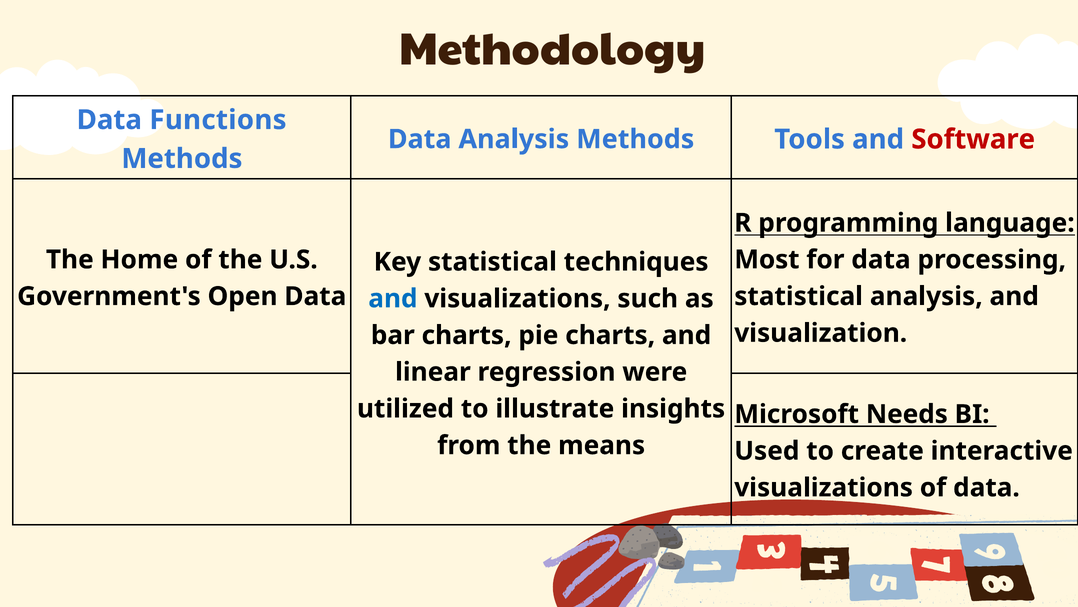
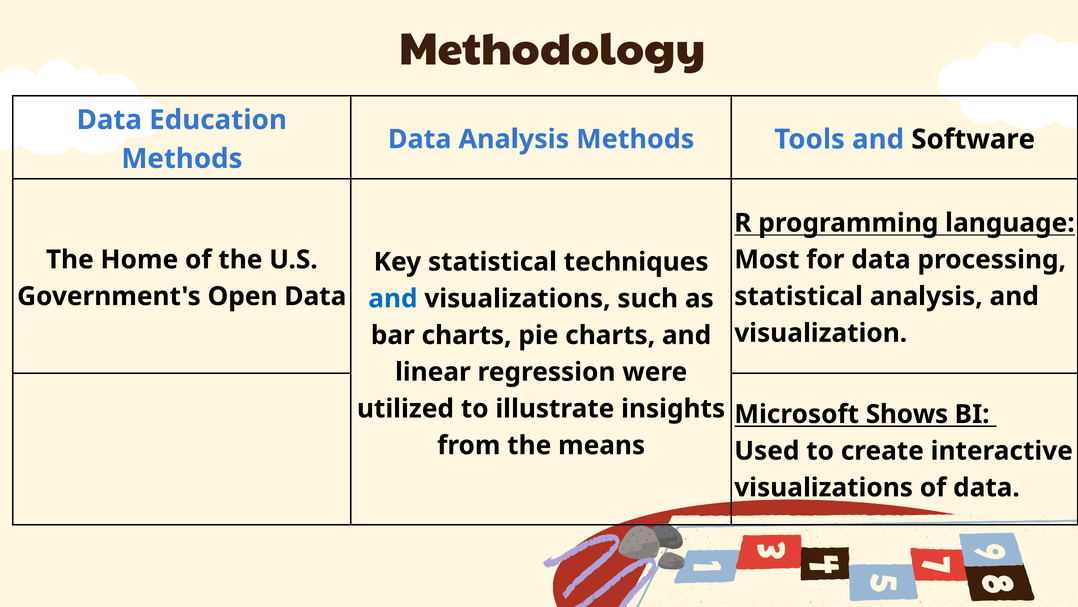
Functions: Functions -> Education (218, 120)
Software colour: red -> black (973, 139)
Needs: Needs -> Shows (907, 414)
